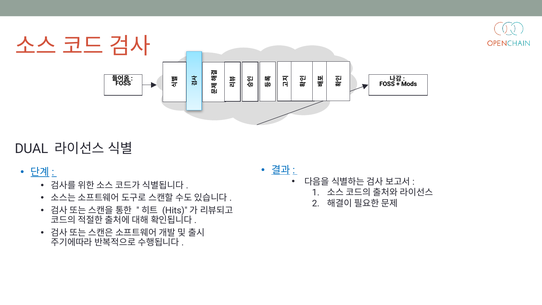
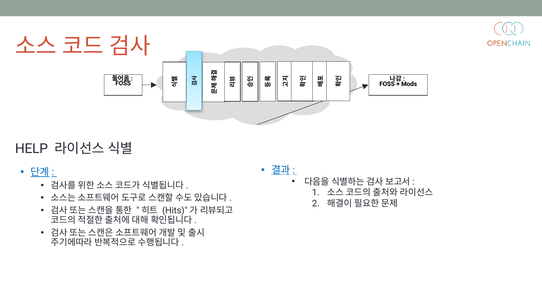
DUAL: DUAL -> HELP (31, 149)
